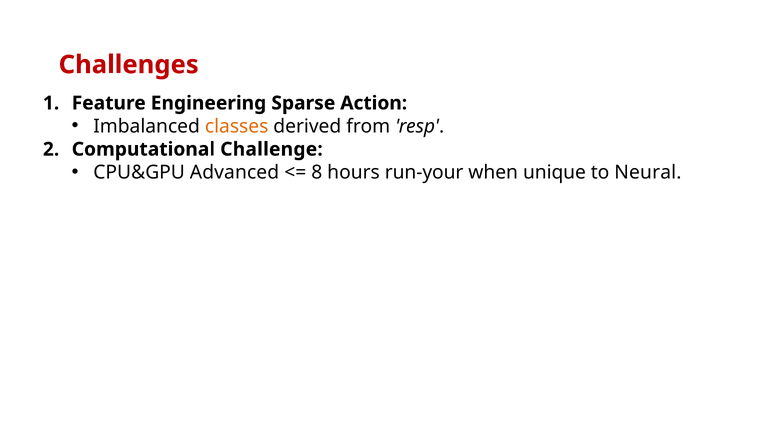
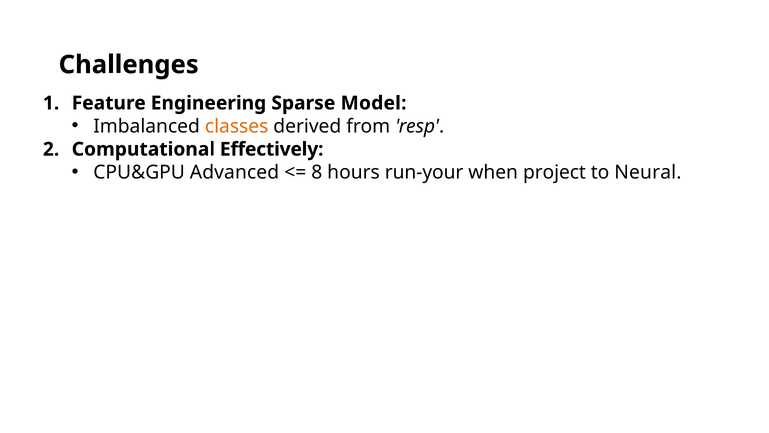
Challenges colour: red -> black (129, 65)
Action: Action -> Model (374, 103)
Challenge: Challenge -> Effectively (272, 149)
unique: unique -> project (554, 172)
